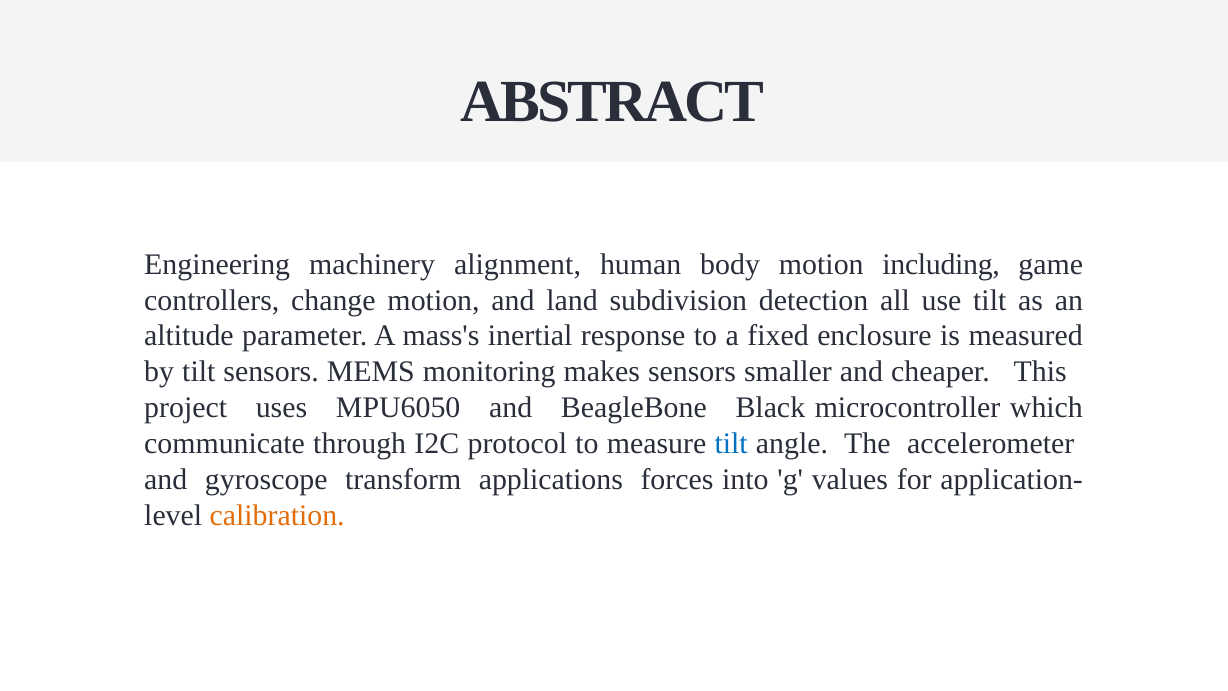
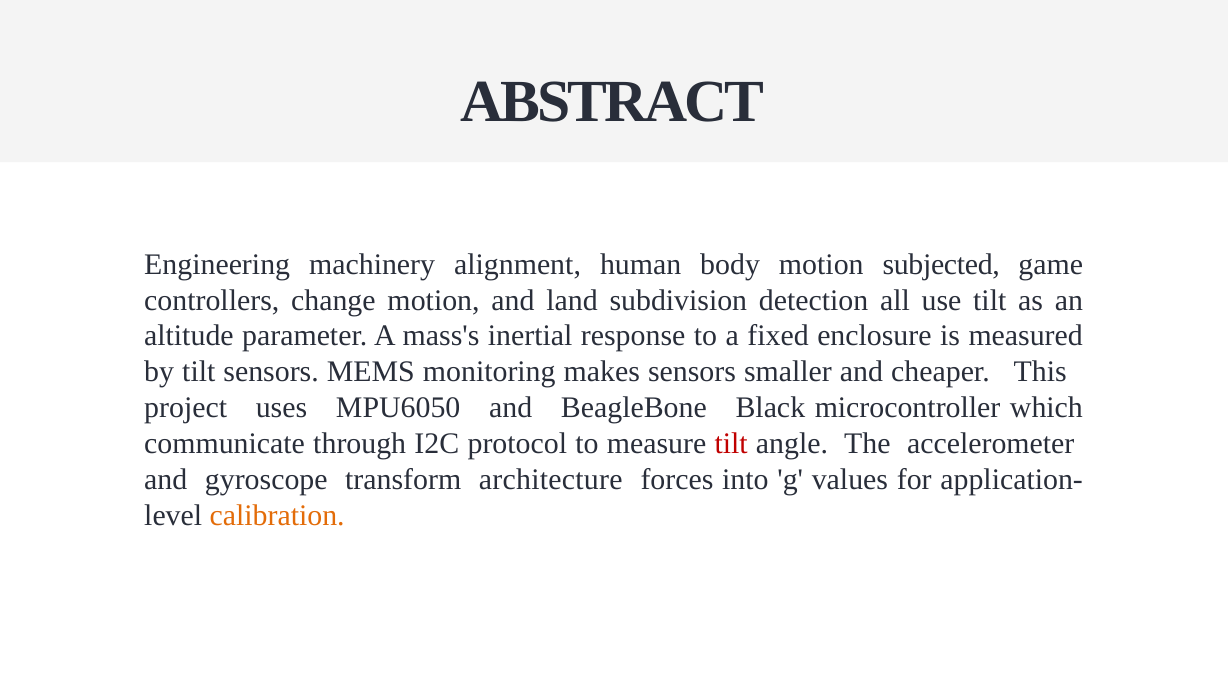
including: including -> subjected (941, 264)
tilt colour: blue -> red (731, 443)
applications: applications -> architecture (551, 479)
